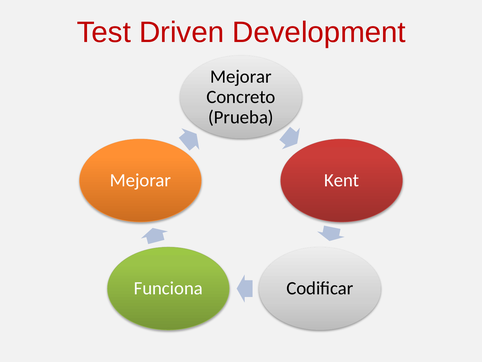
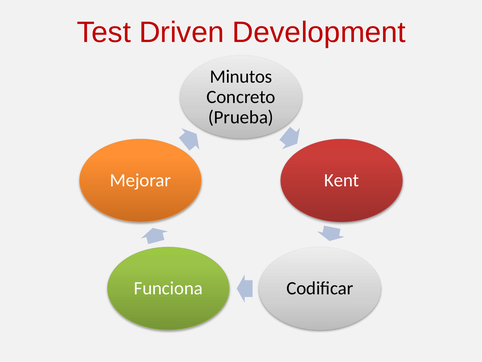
Mejorar: Mejorar -> Minutos (241, 76)
